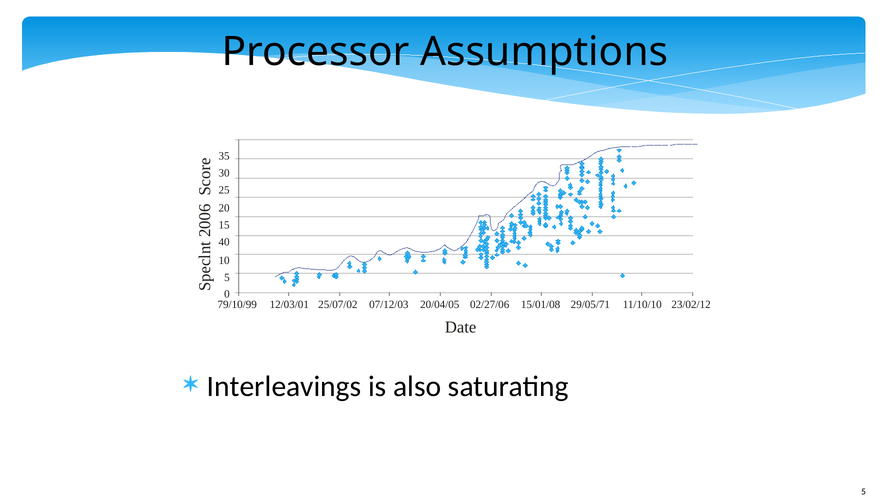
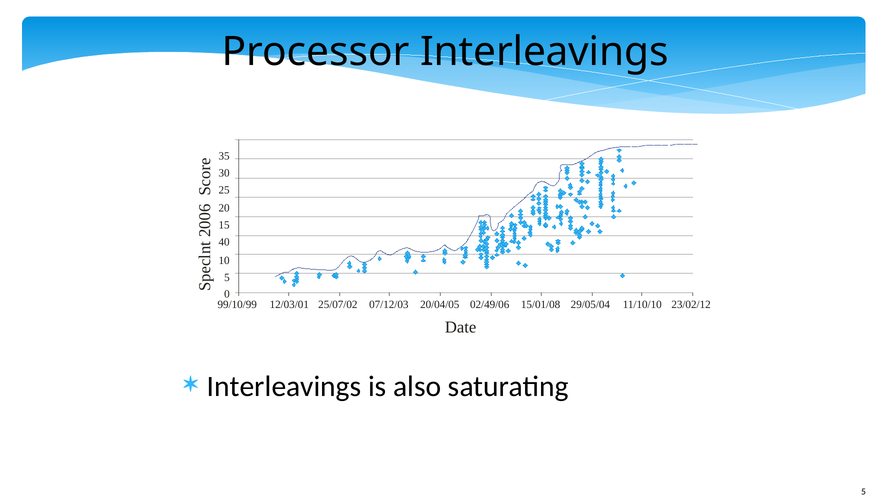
Processor Assumptions: Assumptions -> Interleavings (544, 52)
79/10/99: 79/10/99 -> 99/10/99 (237, 304)
02/27/06: 02/27/06 -> 02/49/06 (490, 304)
29/05/71: 29/05/71 -> 29/05/04 (590, 304)
